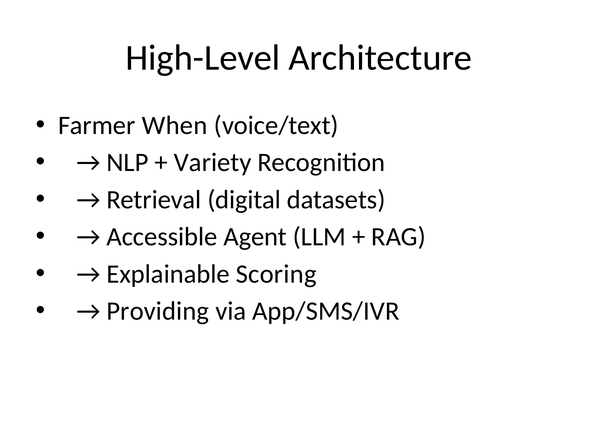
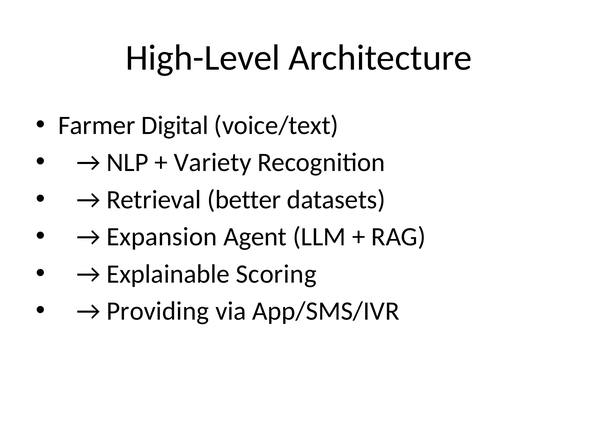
When: When -> Digital (175, 125)
digital: digital -> better (244, 200)
Accessible: Accessible -> Expansion (162, 237)
